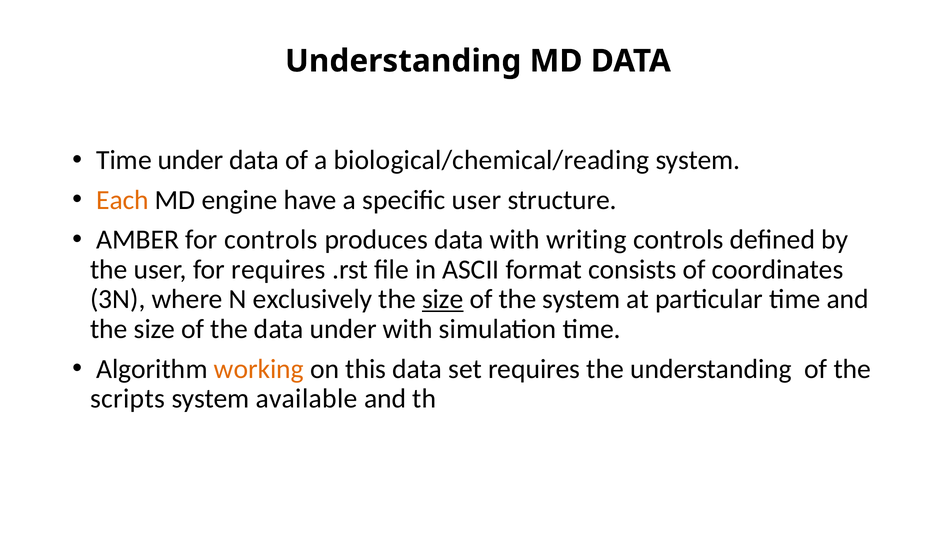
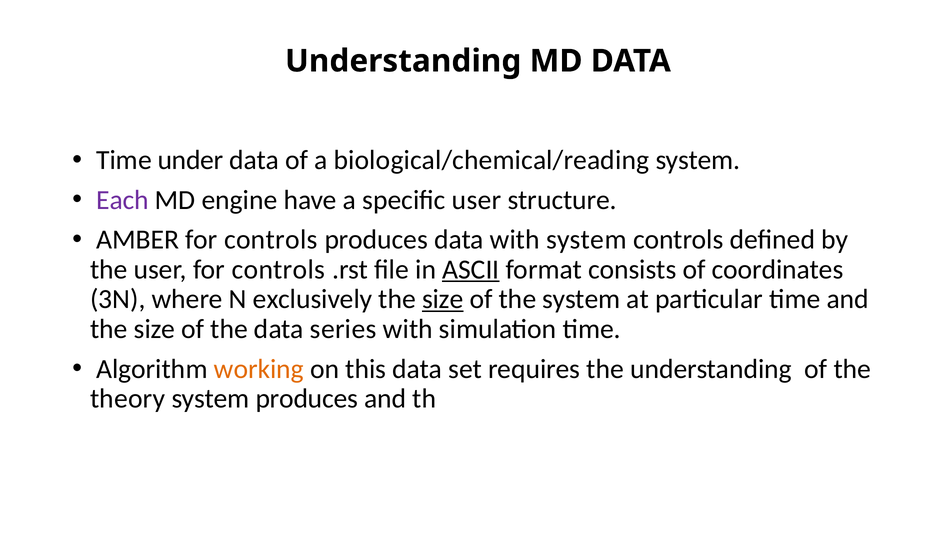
Each colour: orange -> purple (122, 200)
with writing: writing -> system (586, 240)
user for requires: requires -> controls (279, 270)
ASCII underline: none -> present (471, 270)
data under: under -> series (343, 329)
scripts: scripts -> theory (128, 399)
system available: available -> produces (307, 399)
